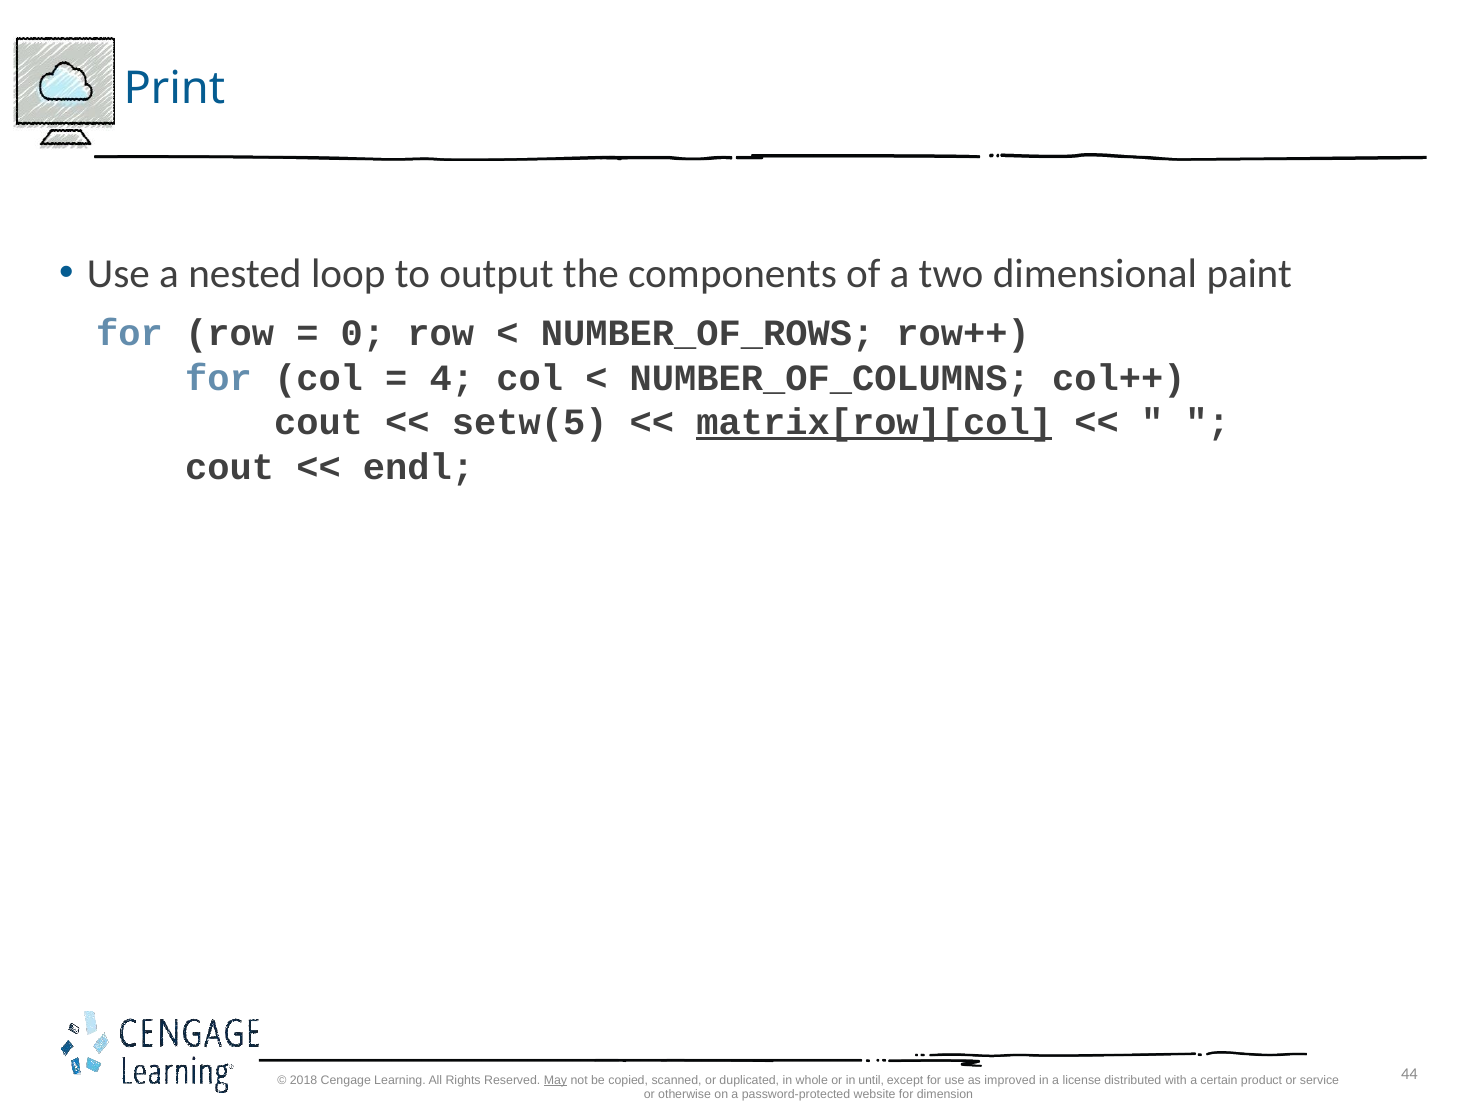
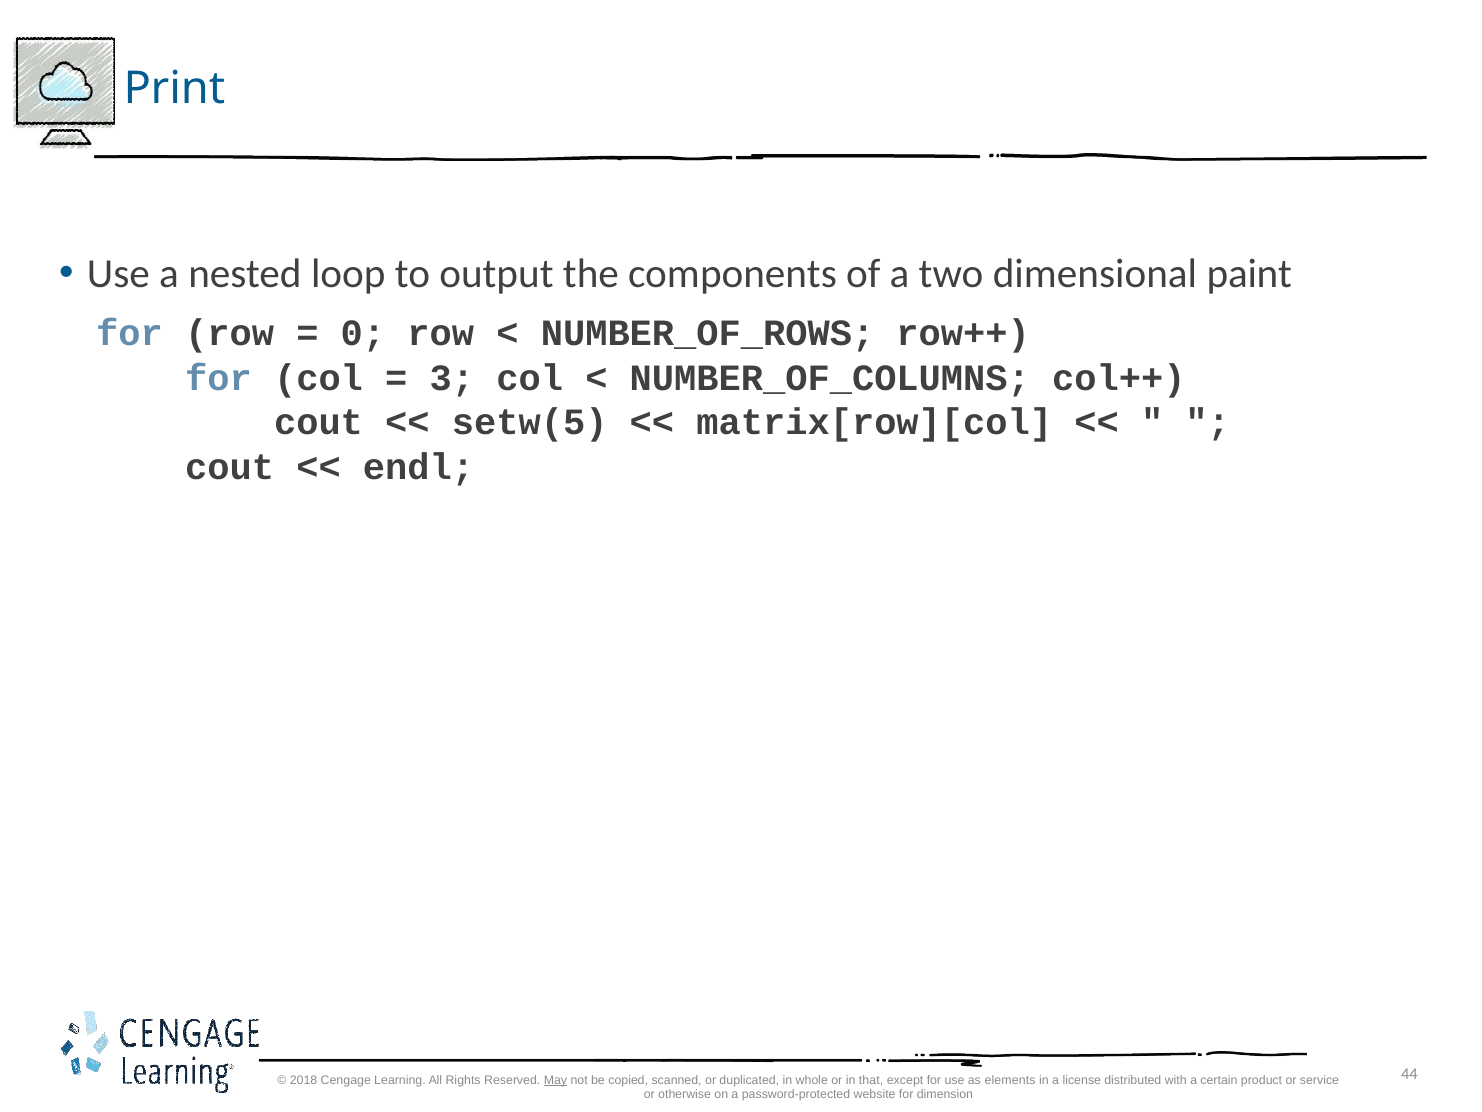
4: 4 -> 3 (452, 378)
matrix[row][col underline: present -> none (874, 422)
until: until -> that (871, 1079)
improved: improved -> elements (1010, 1079)
